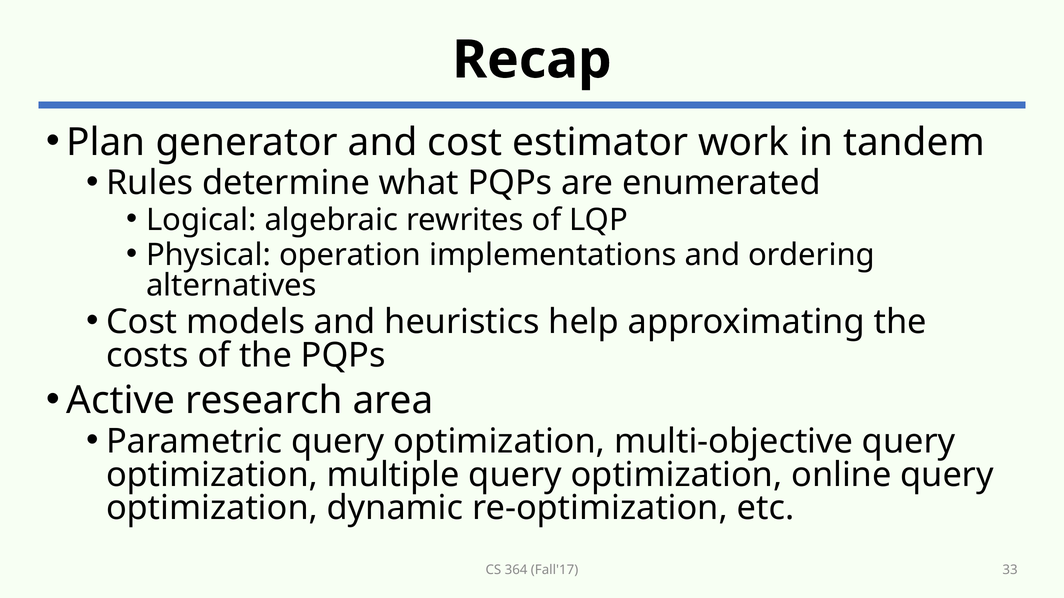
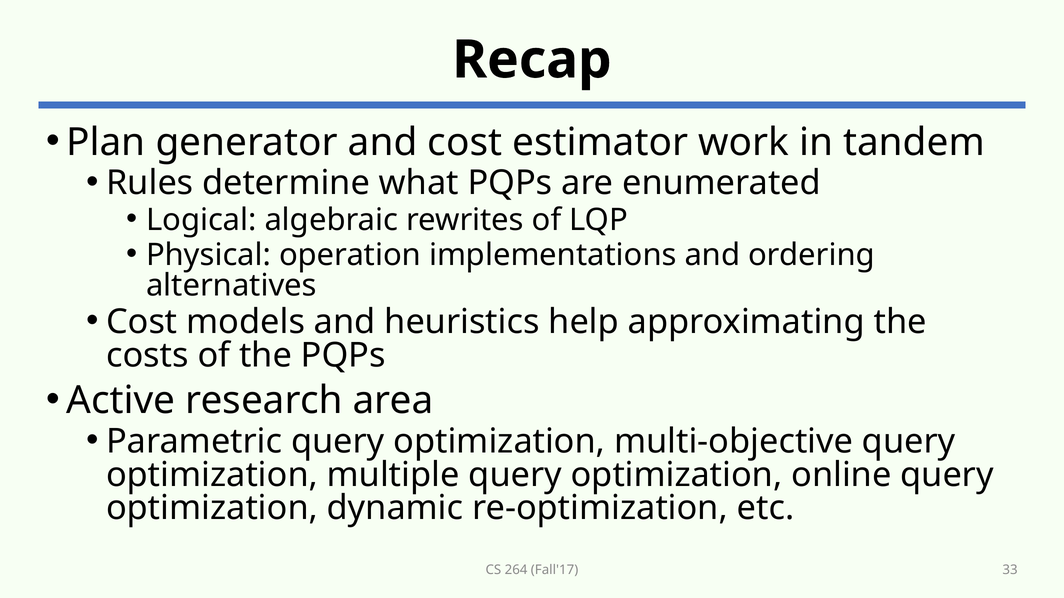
364: 364 -> 264 (516, 570)
